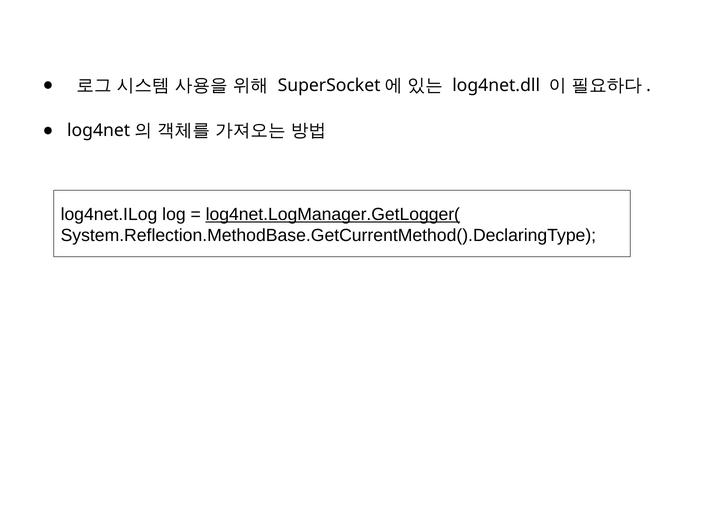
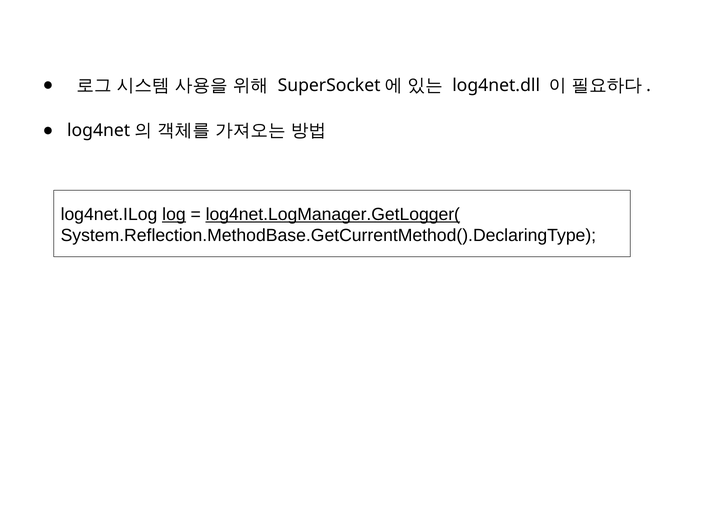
log underline: none -> present (174, 214)
